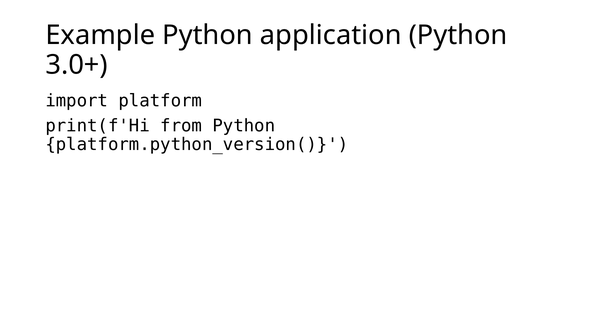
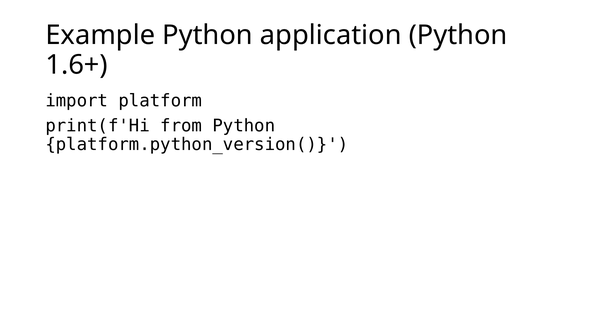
3.0+: 3.0+ -> 1.6+ (77, 65)
